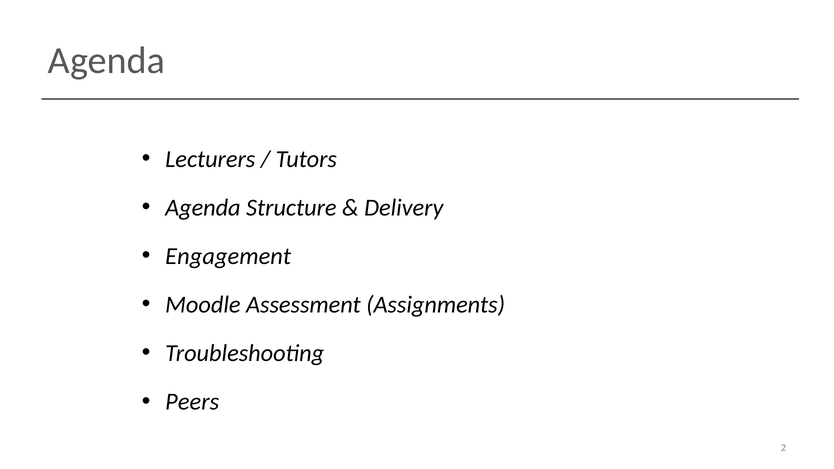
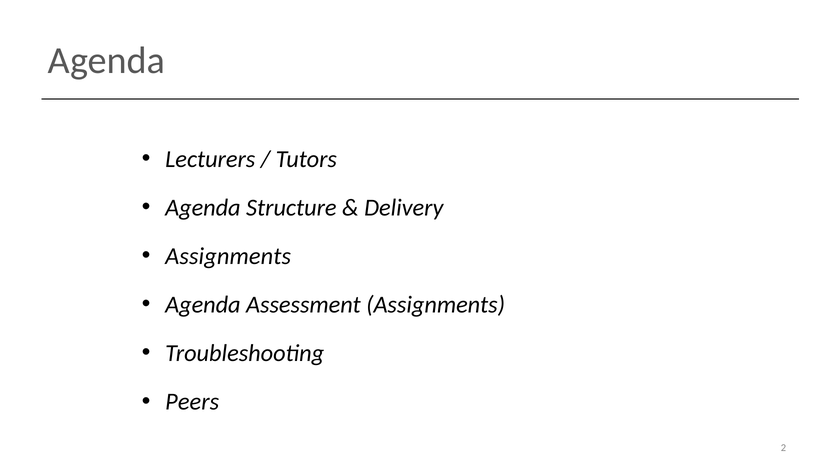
Engagement: Engagement -> Assignments (228, 256)
Moodle: Moodle -> Agenda (203, 305)
